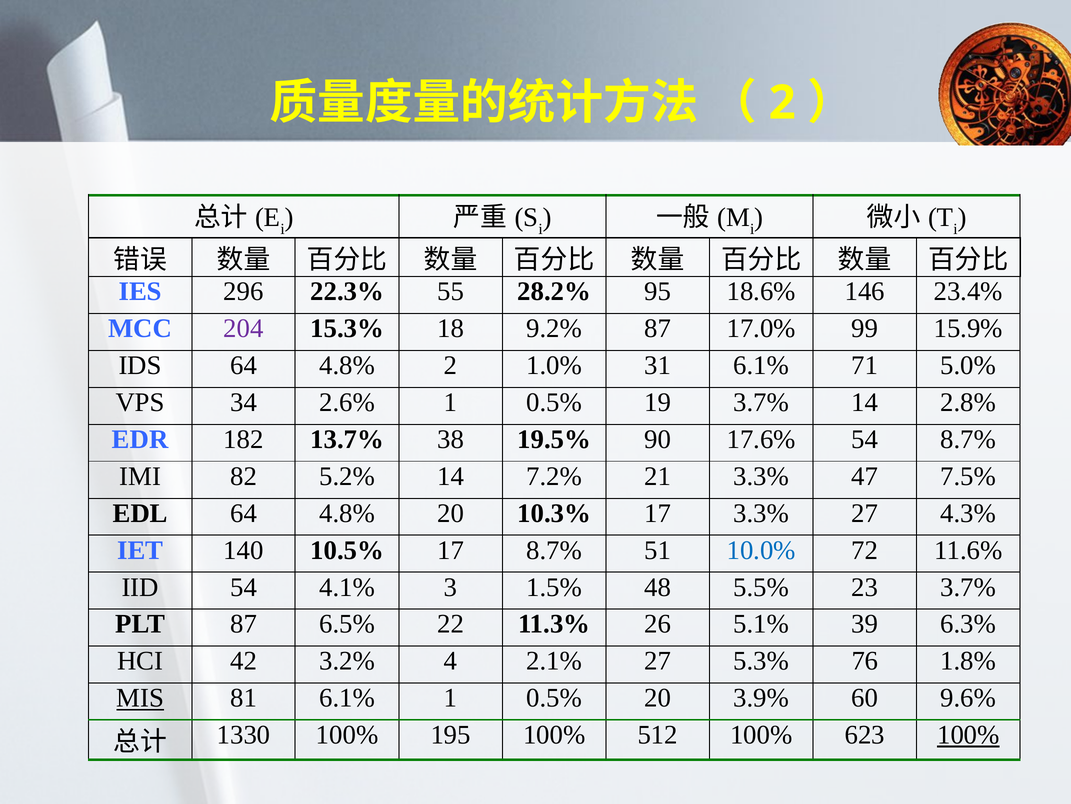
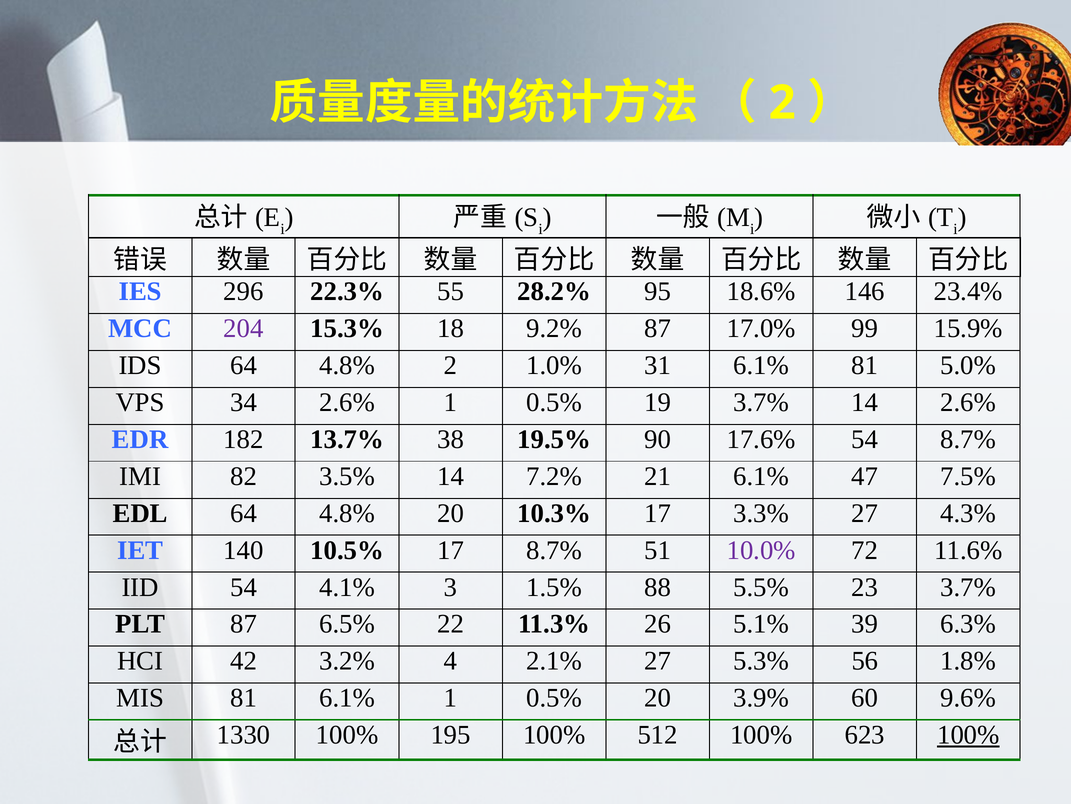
6.1% 71: 71 -> 81 (865, 365)
14 2.8%: 2.8% -> 2.6% (968, 402)
5.2%: 5.2% -> 3.5% (347, 476)
21 3.3%: 3.3% -> 6.1% (761, 476)
10.0% colour: blue -> purple (761, 550)
48: 48 -> 88 (658, 587)
76: 76 -> 56 (865, 660)
MIS underline: present -> none (140, 697)
